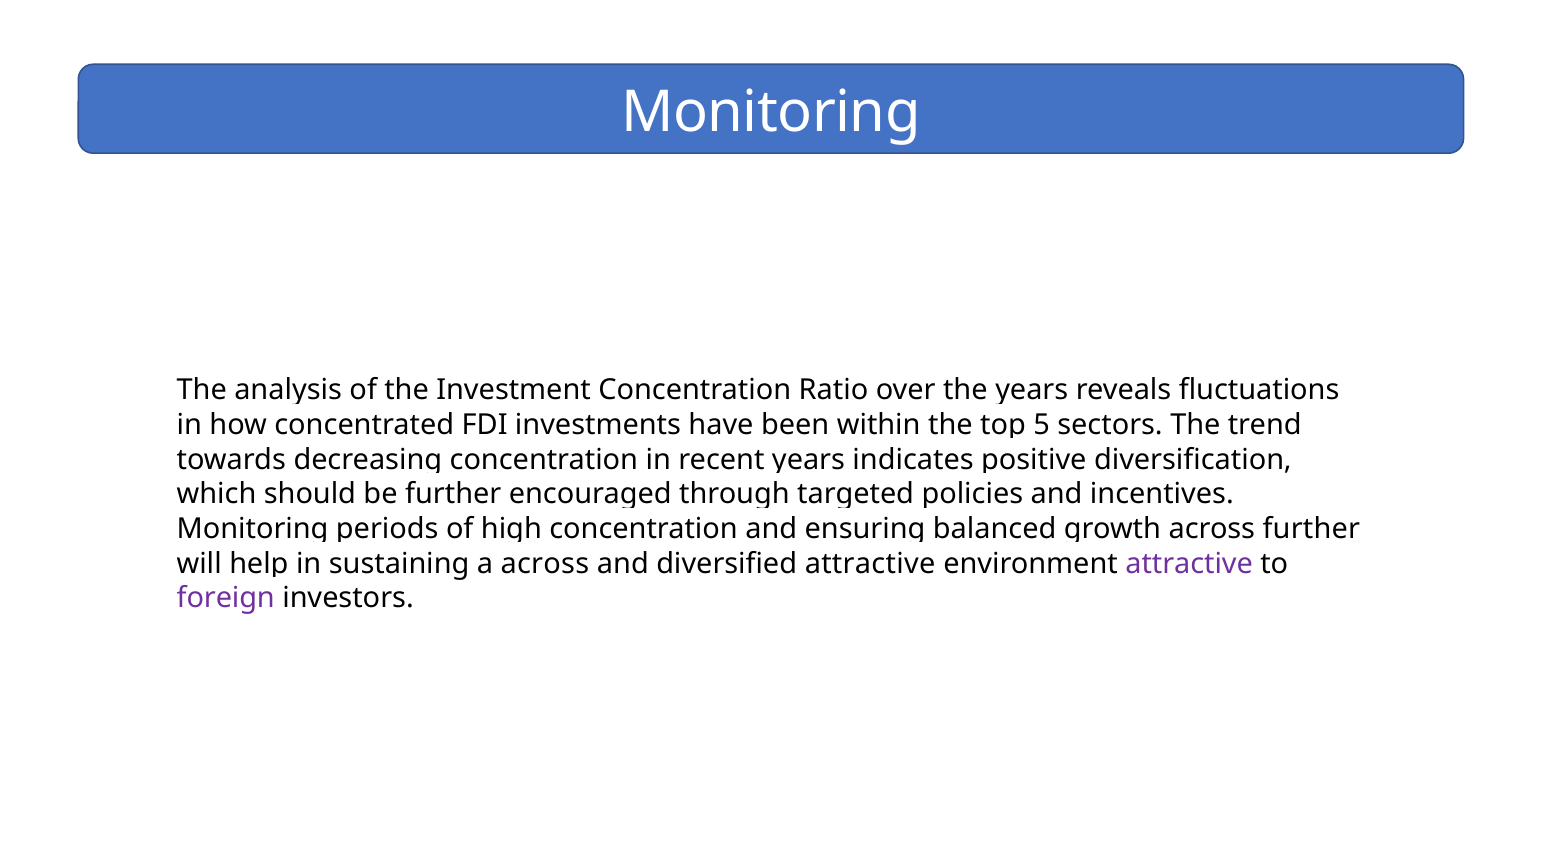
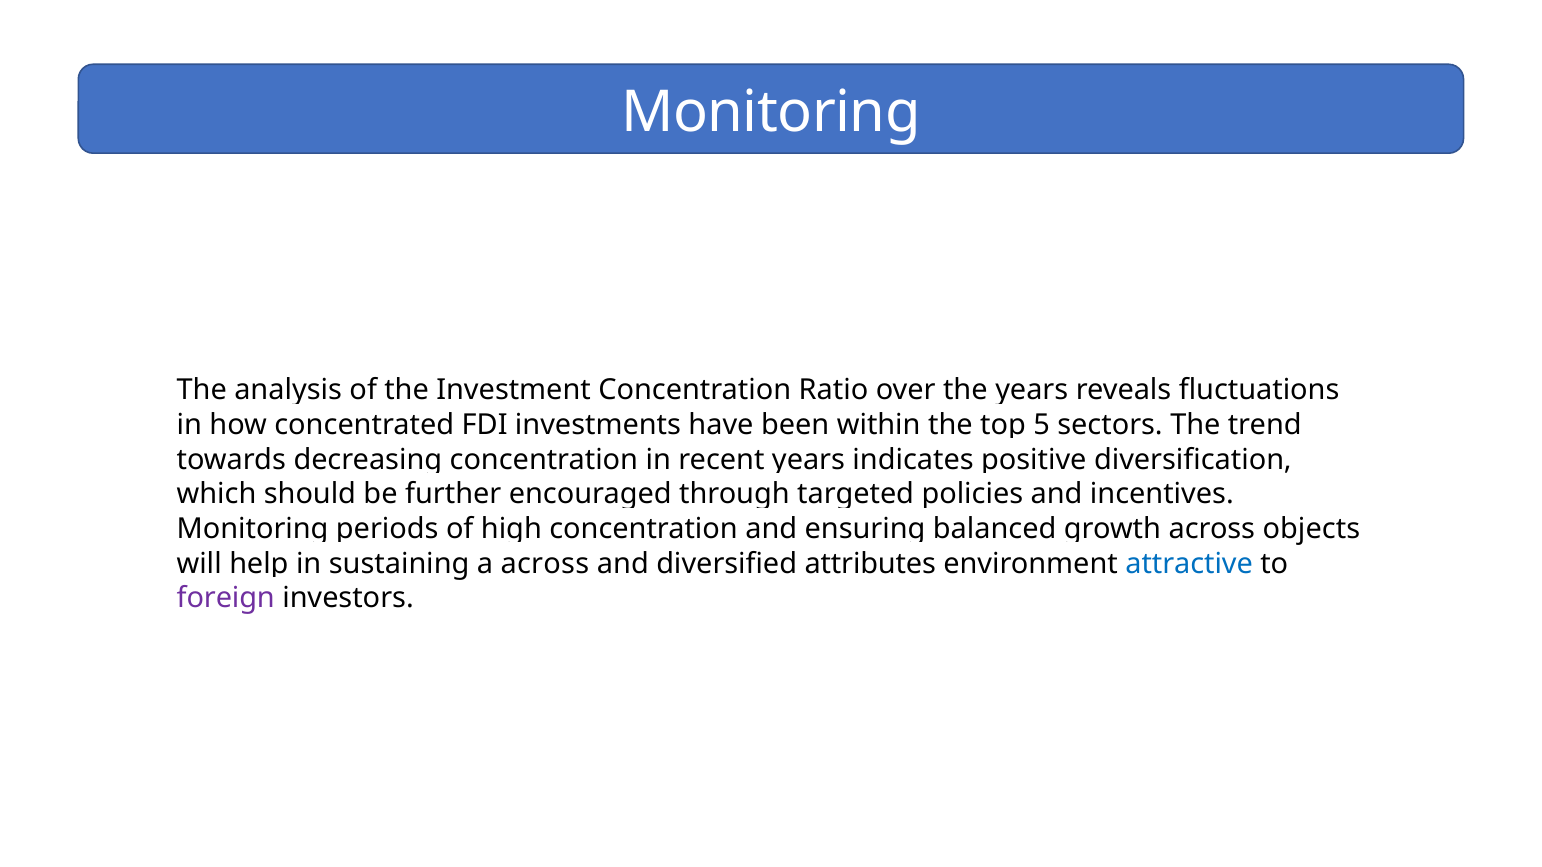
further: further -> objects (1311, 529)
diversified attractive: attractive -> attributes (870, 564)
attractive colour: purple -> blue (1189, 564)
